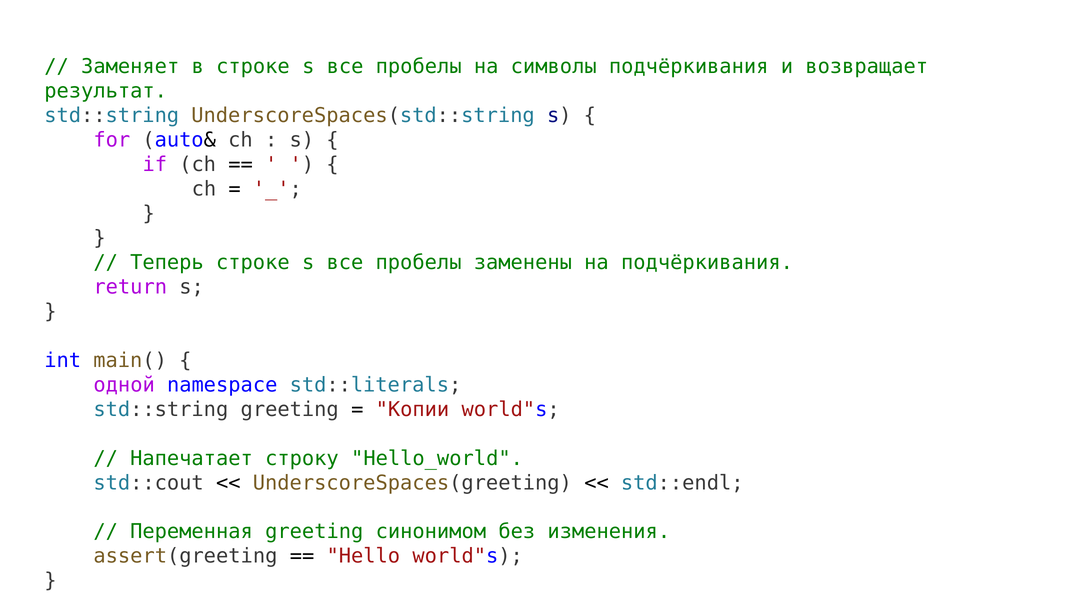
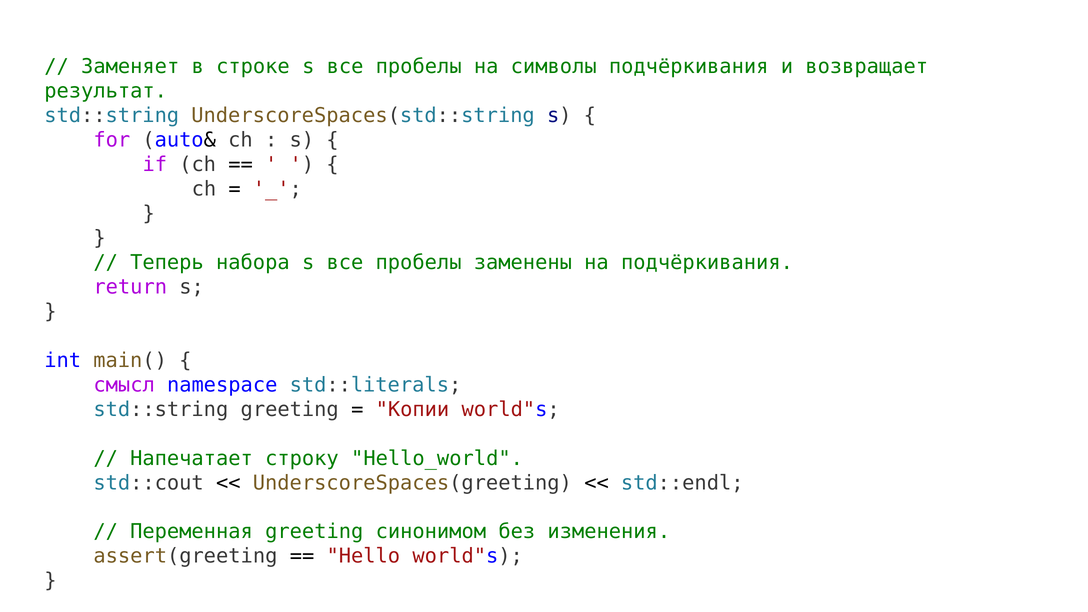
Теперь строке: строке -> набора (253, 262)
одной: одной -> смысл (124, 385)
